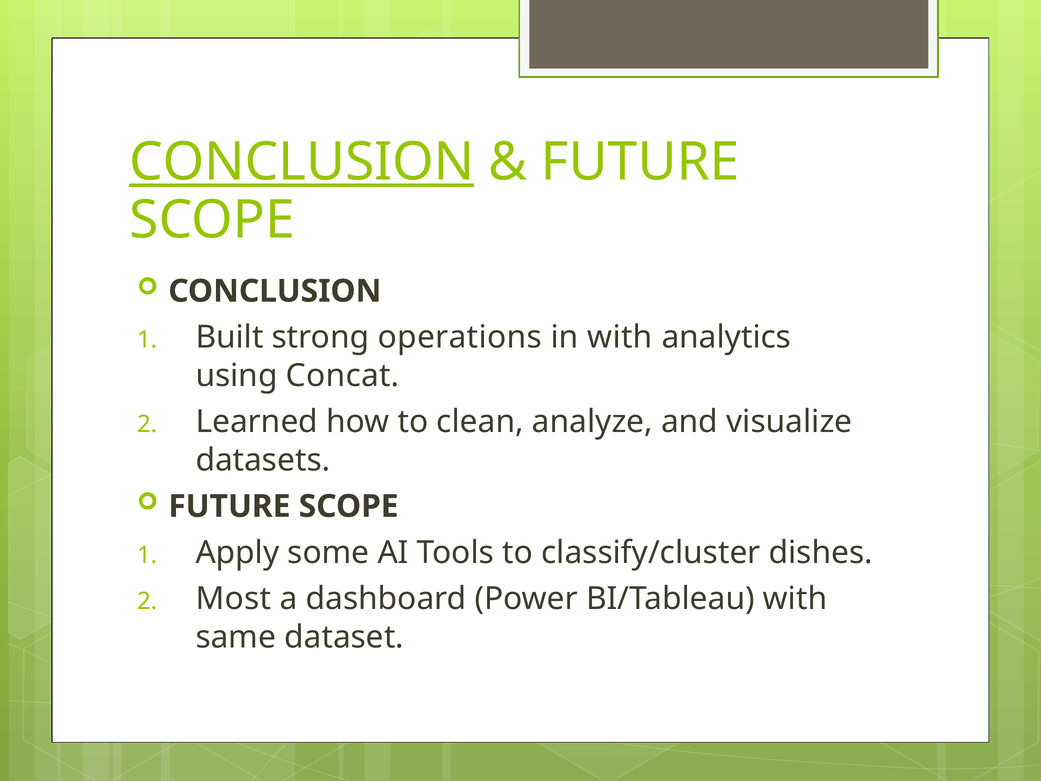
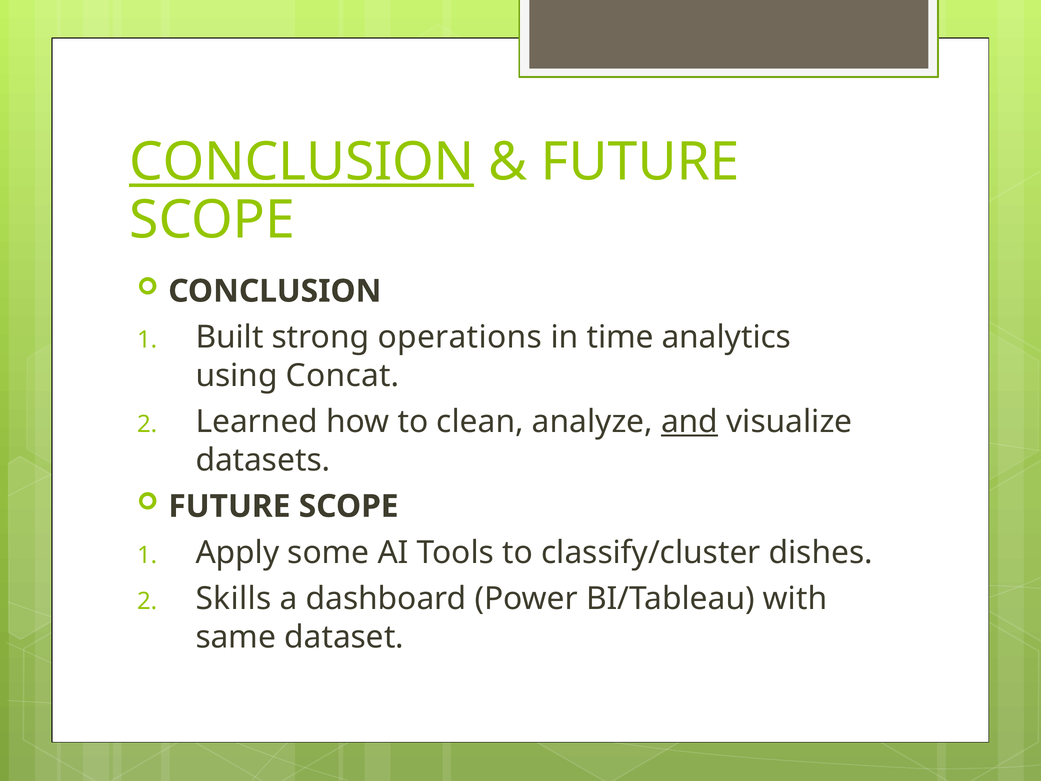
in with: with -> time (620, 337)
and underline: none -> present (690, 422)
Most: Most -> Skills (233, 599)
